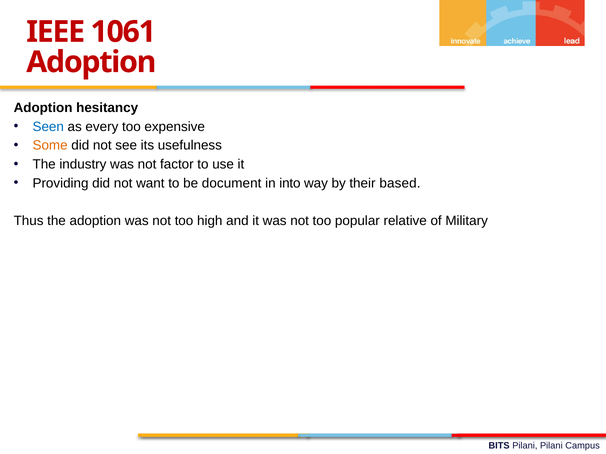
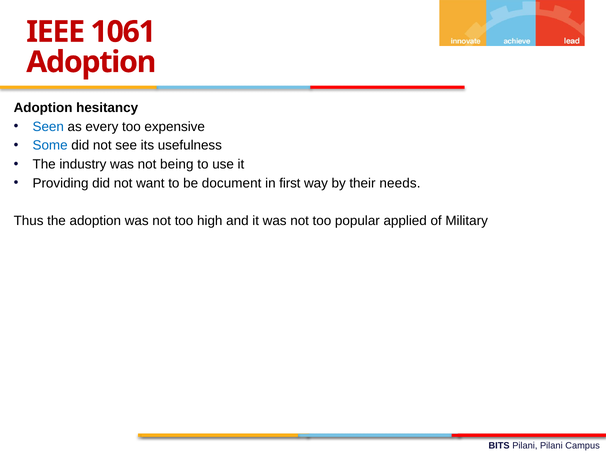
Some colour: orange -> blue (50, 146)
factor: factor -> being (177, 165)
into: into -> first (290, 183)
based: based -> needs (400, 183)
relative: relative -> applied (405, 221)
